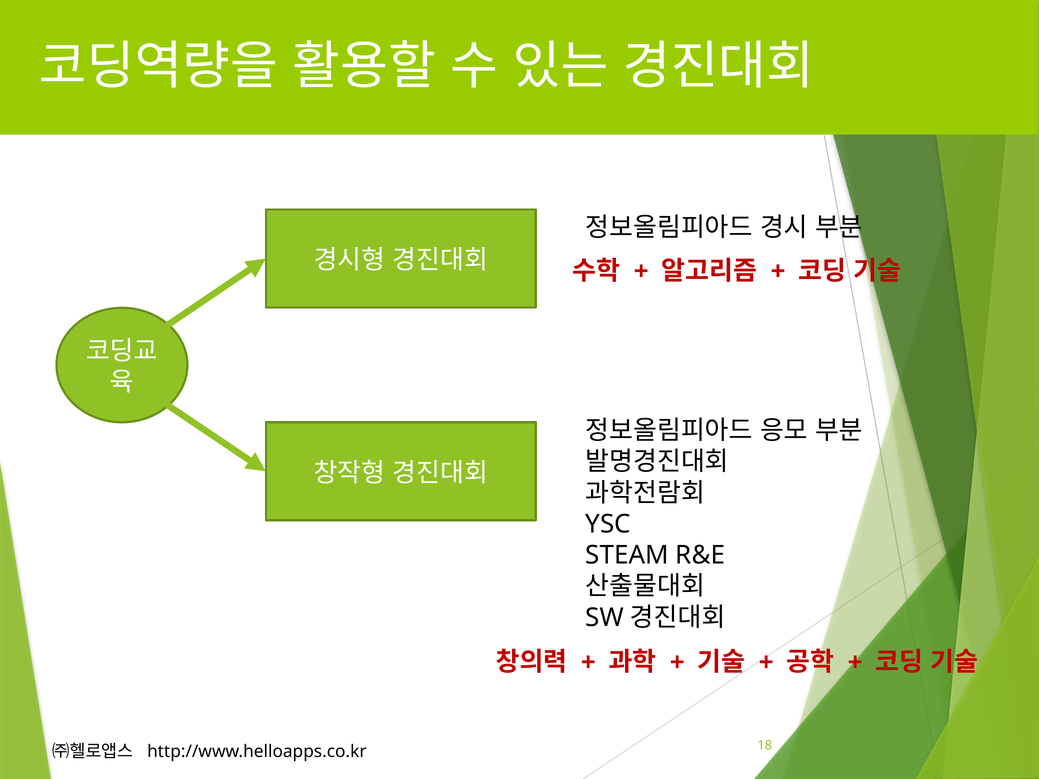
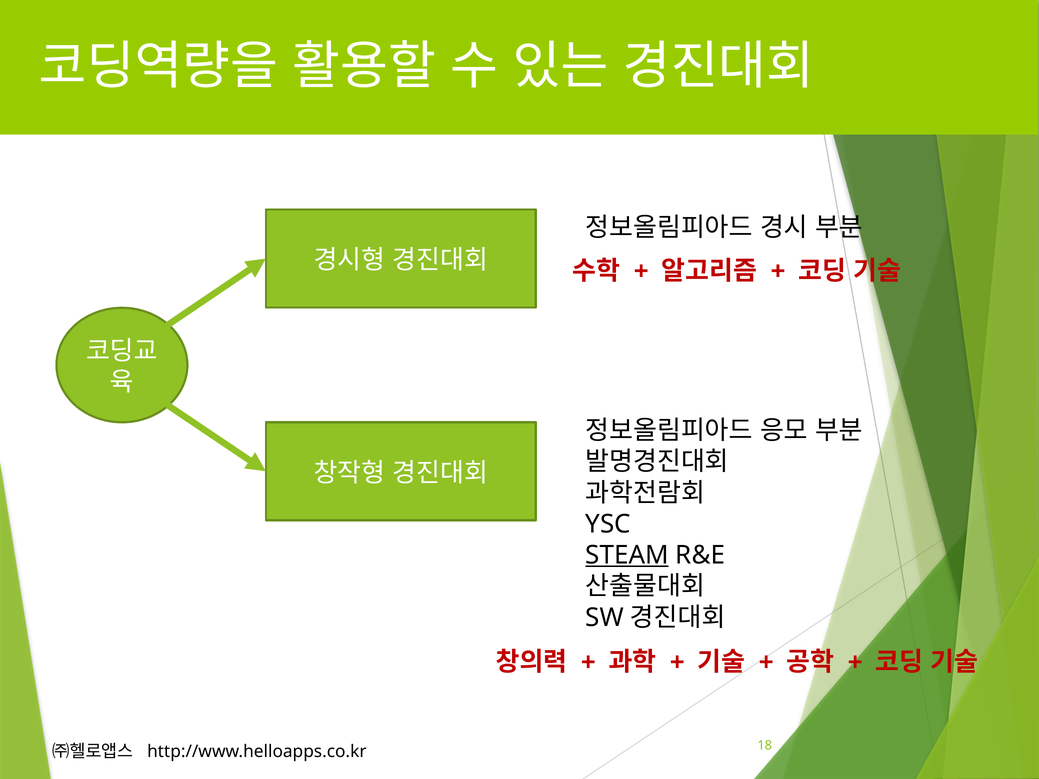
STEAM underline: none -> present (627, 555)
